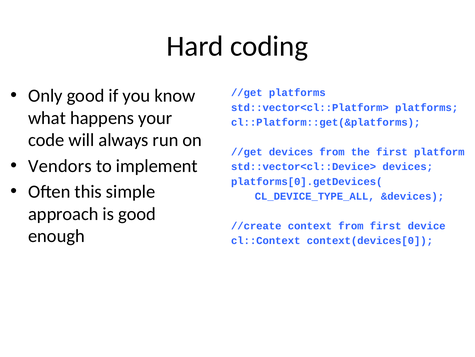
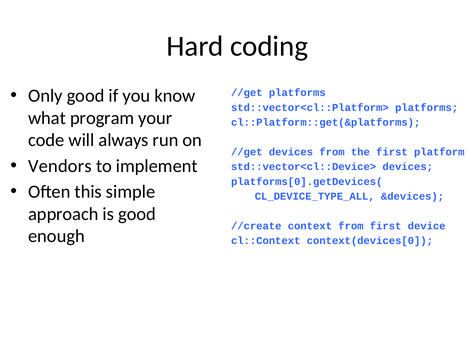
happens: happens -> program (102, 118)
